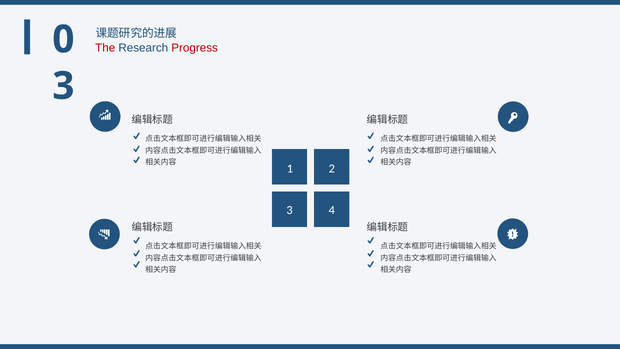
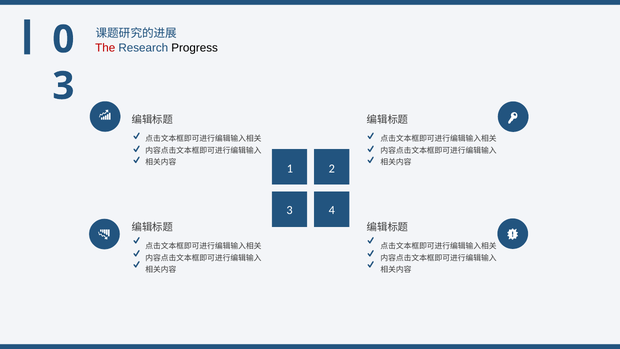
Progress colour: red -> black (195, 48)
